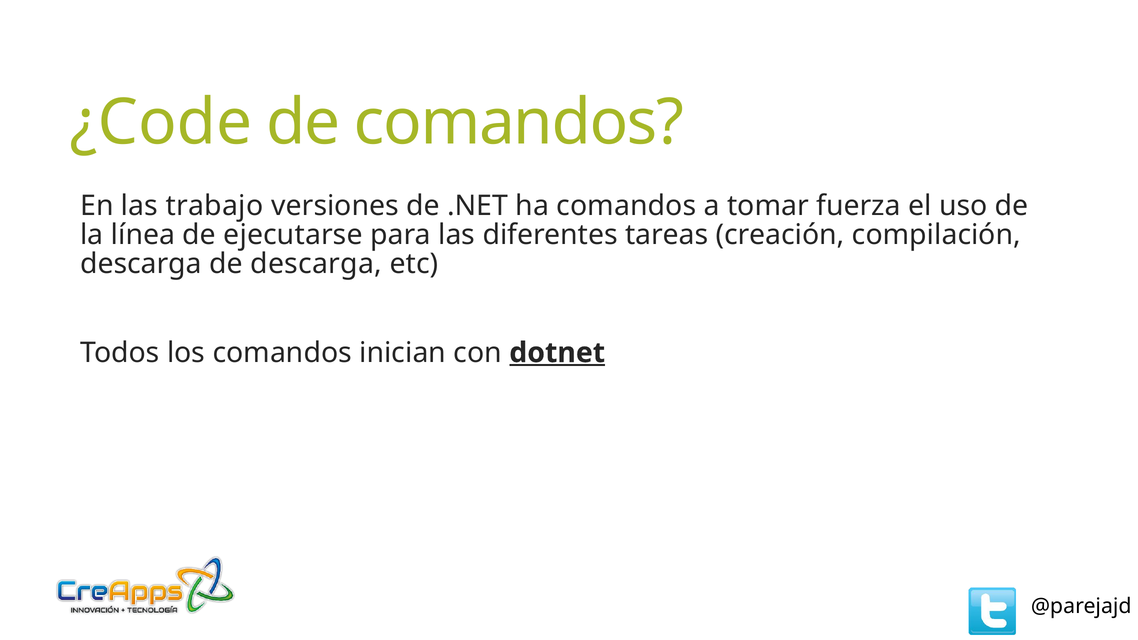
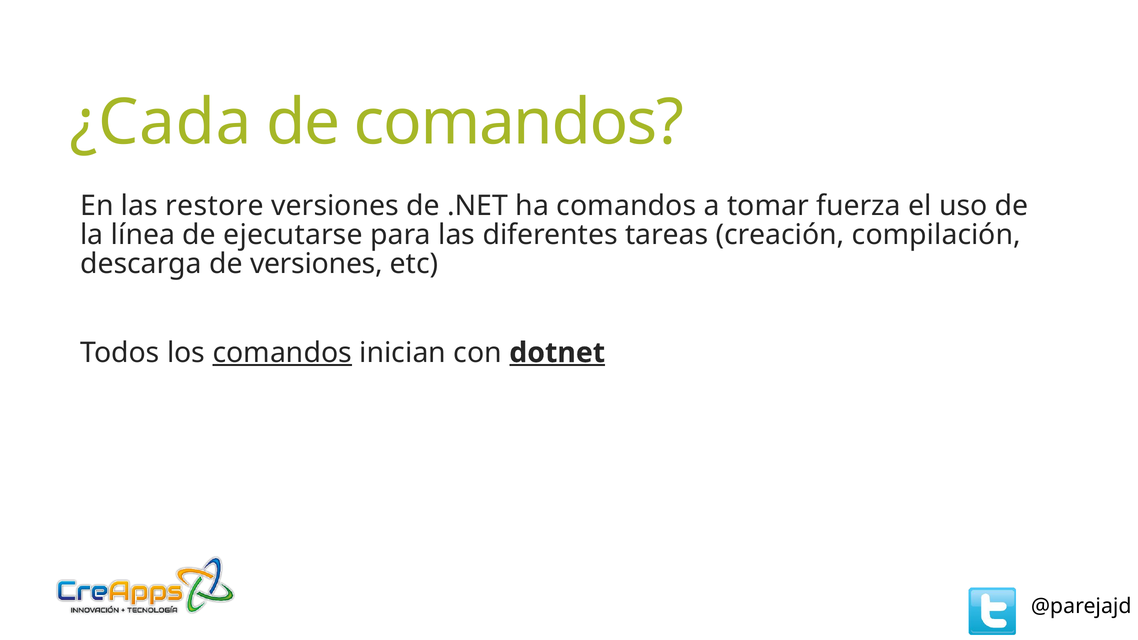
¿Code: ¿Code -> ¿Cada (161, 122)
trabajo: trabajo -> restore (214, 206)
de descarga: descarga -> versiones (316, 264)
comandos underline: none -> present (282, 353)
